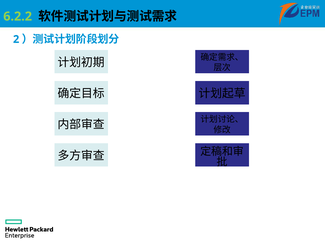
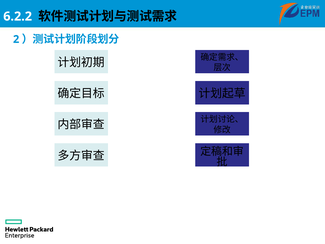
6.2.2 colour: light green -> white (18, 16)
